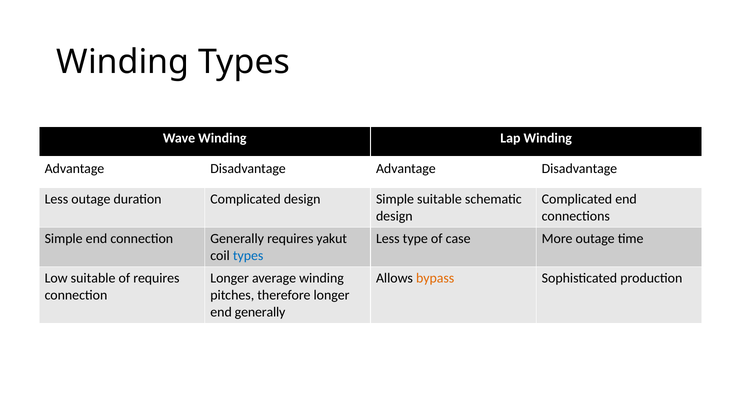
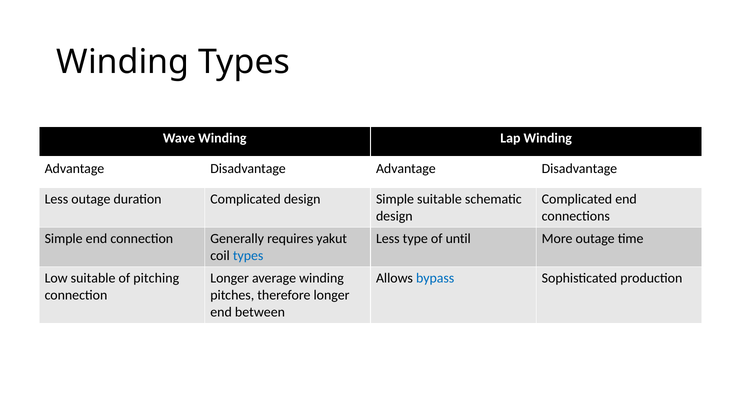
case: case -> until (458, 238)
of requires: requires -> pitching (156, 278)
bypass colour: orange -> blue (435, 278)
end generally: generally -> between (260, 312)
